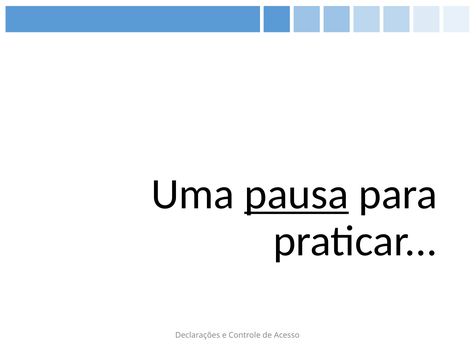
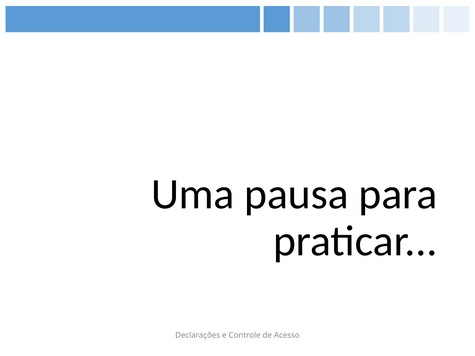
pausa underline: present -> none (297, 194)
